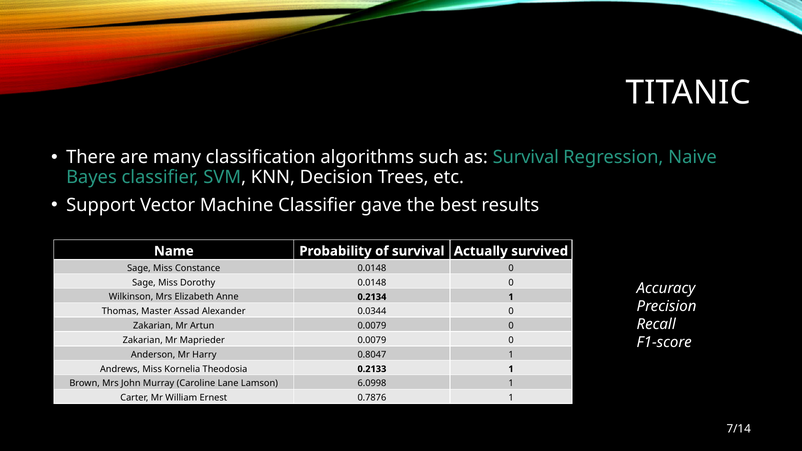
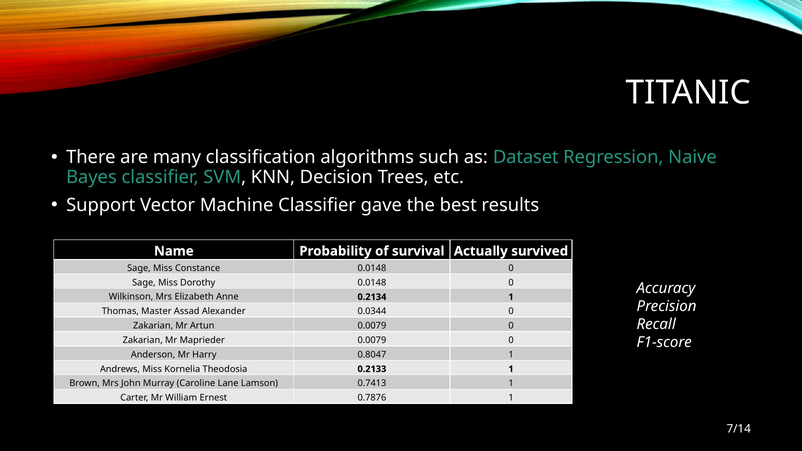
as Survival: Survival -> Dataset (526, 157)
6.0998: 6.0998 -> 0.7413 (372, 384)
